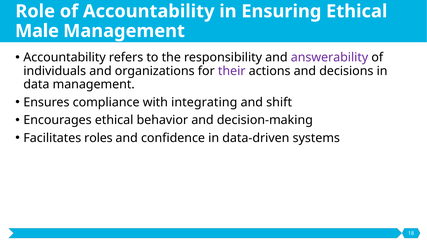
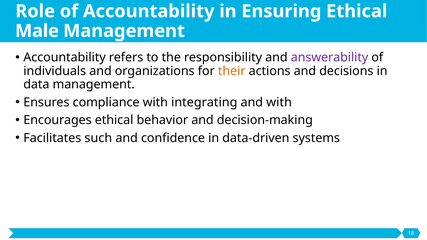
their colour: purple -> orange (232, 71)
and shift: shift -> with (279, 102)
roles: roles -> such (98, 138)
